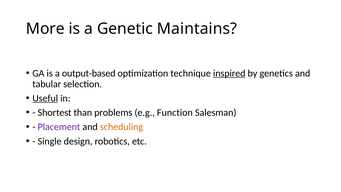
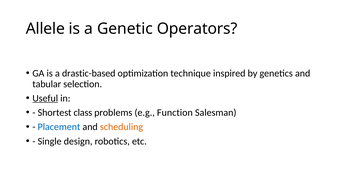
More: More -> Allele (45, 29)
Maintains: Maintains -> Operators (197, 29)
output-based: output-based -> drastic-based (89, 73)
inspired underline: present -> none (229, 73)
than: than -> class (83, 112)
Placement colour: purple -> blue (59, 127)
